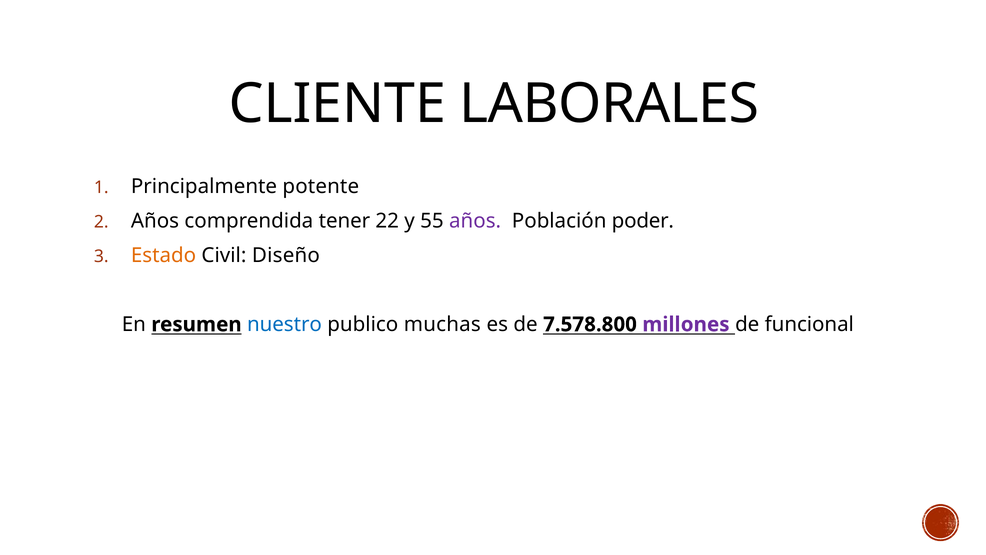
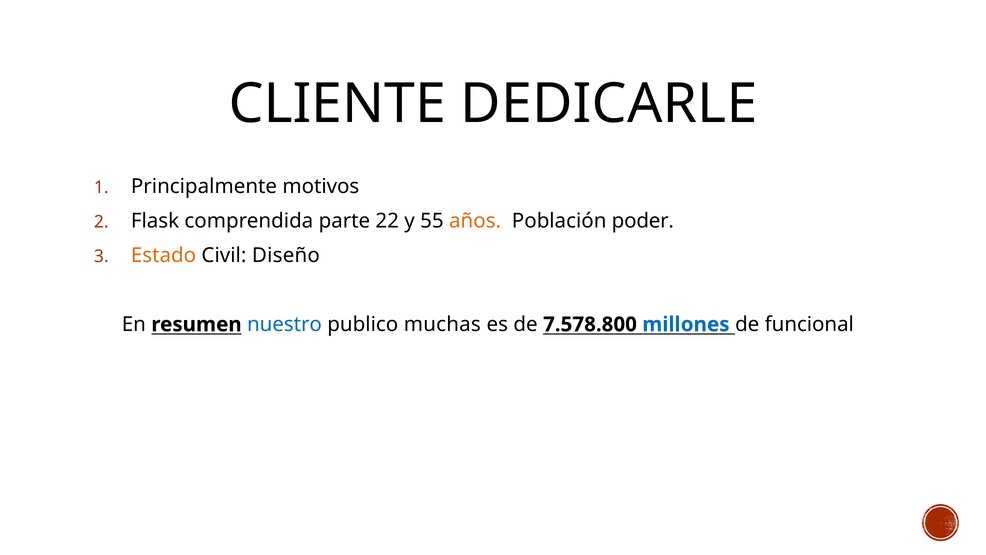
LABORALES: LABORALES -> DEDICARLE (609, 104)
potente: potente -> motivos (321, 186)
Años: Años -> Flask (155, 221)
tener: tener -> parte (344, 221)
años colour: purple -> orange (475, 221)
millones colour: purple -> blue (686, 324)
